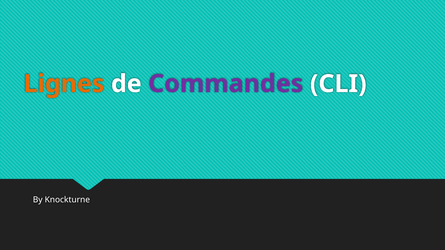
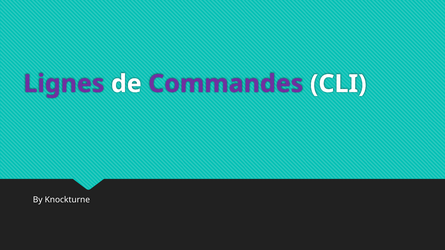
Lignes colour: orange -> purple (64, 84)
